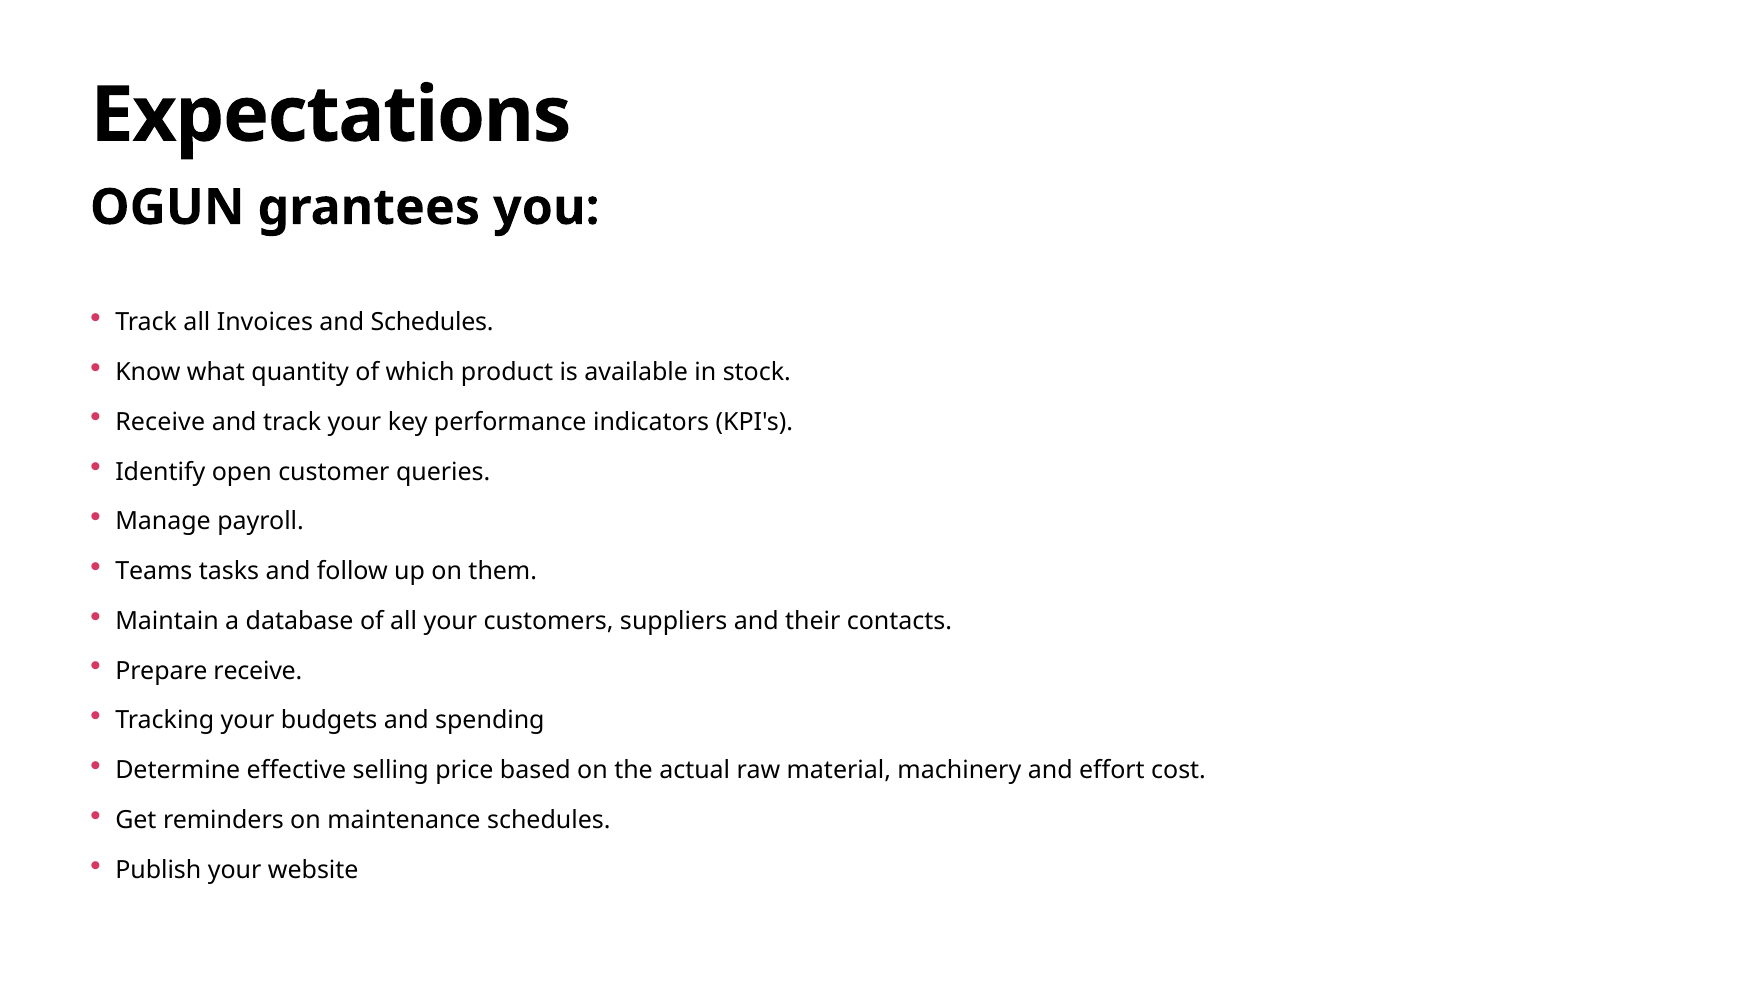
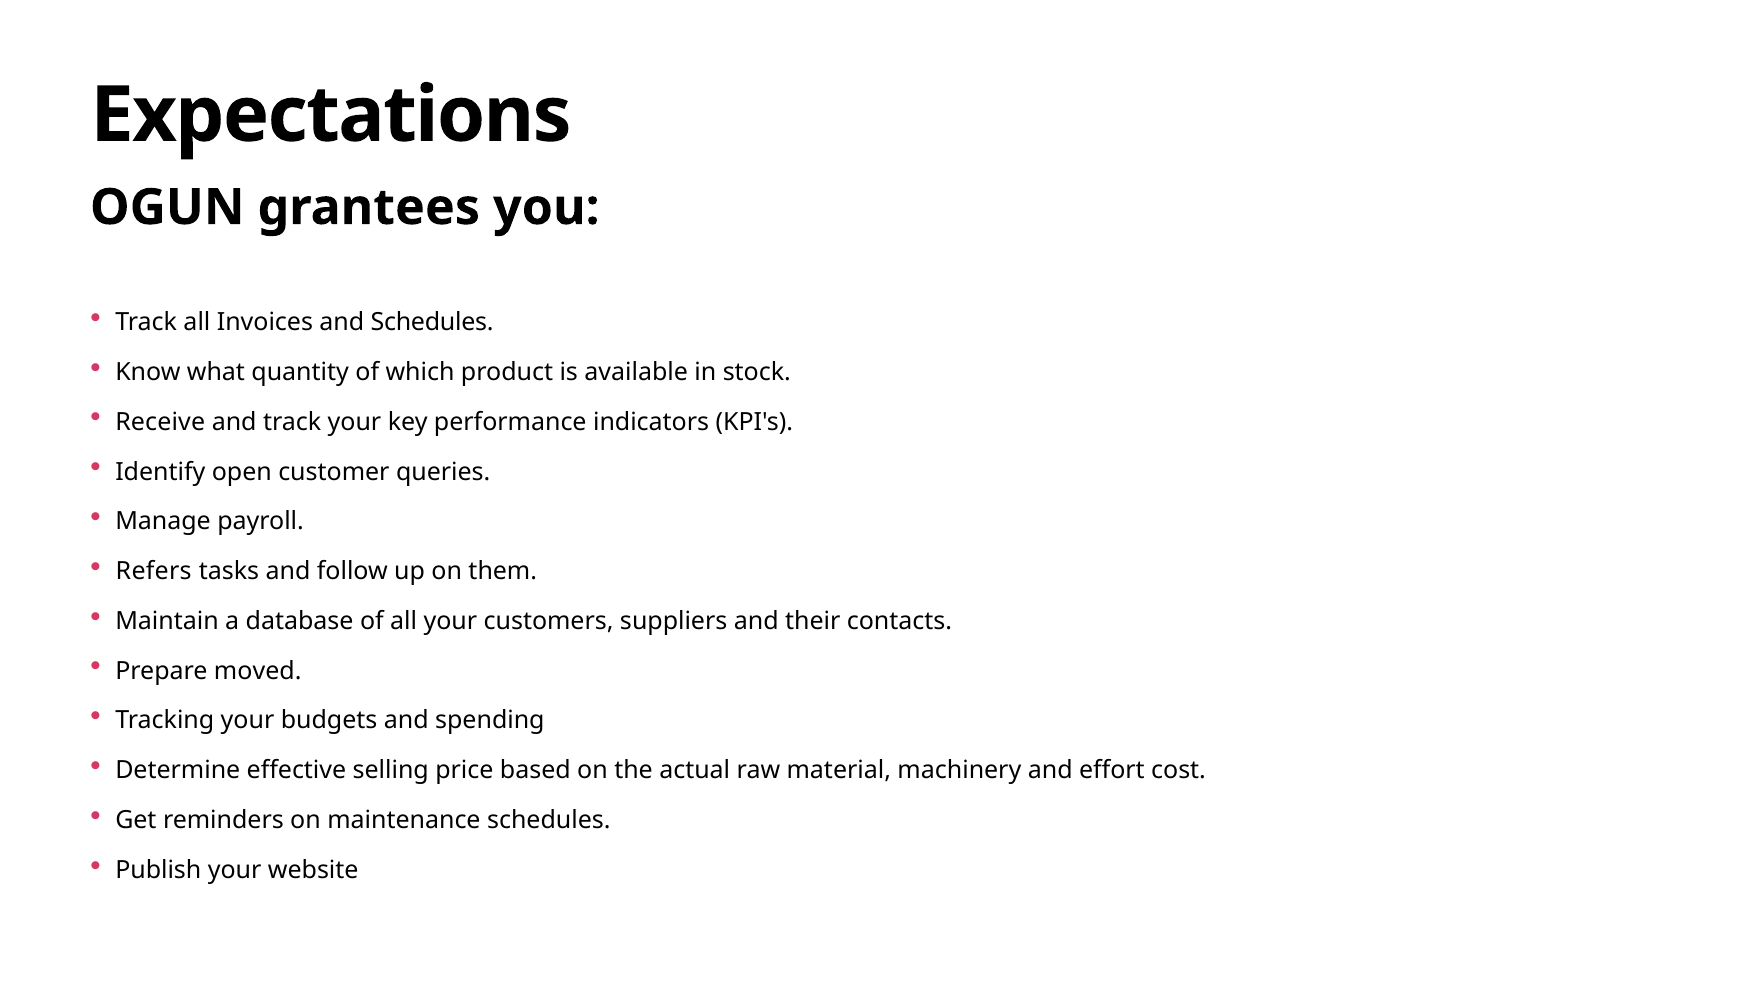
Teams: Teams -> Refers (154, 571)
Prepare receive: receive -> moved (258, 671)
